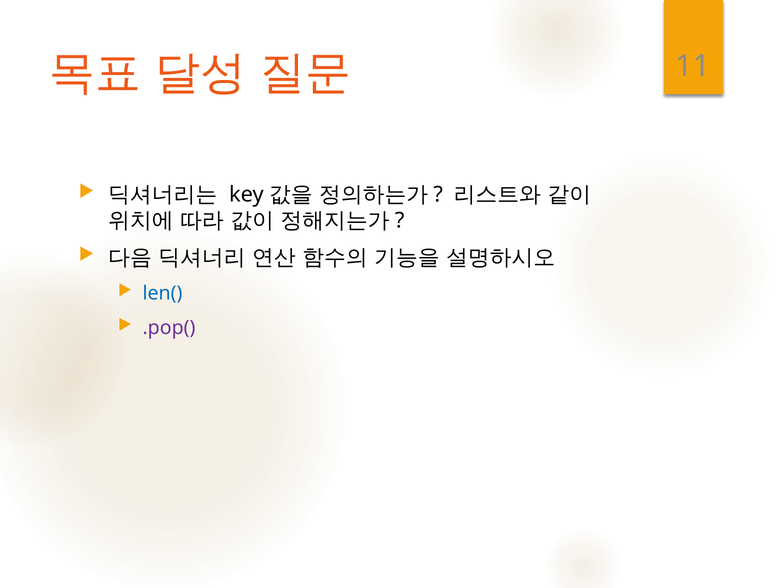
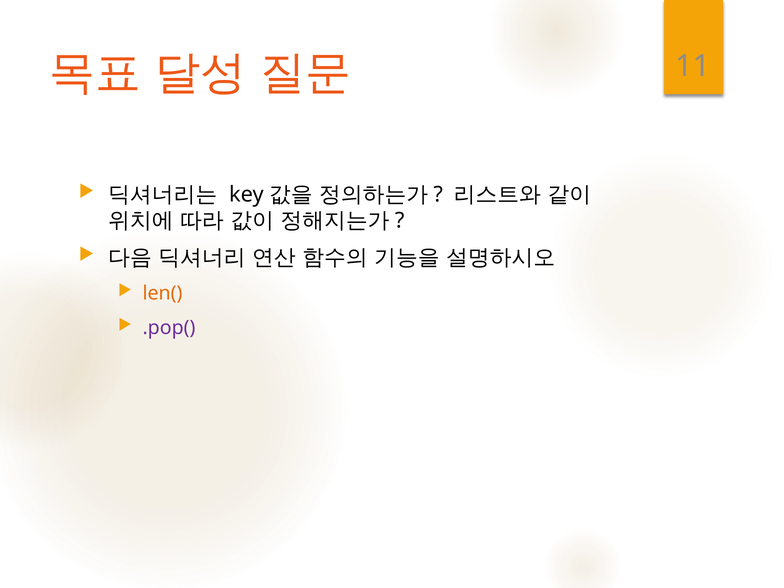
len( colour: blue -> orange (162, 293)
